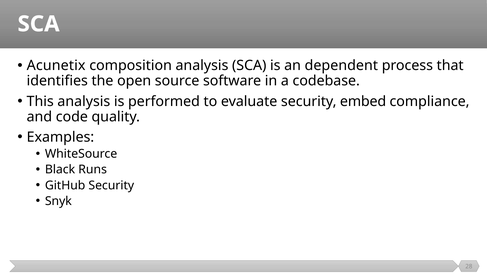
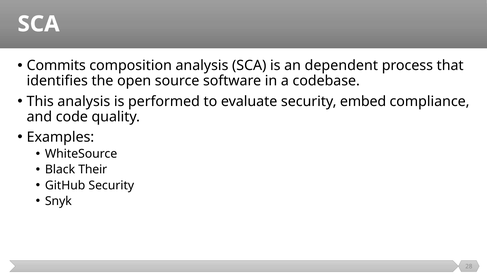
Acunetix: Acunetix -> Commits (56, 66)
Runs: Runs -> Their (93, 170)
